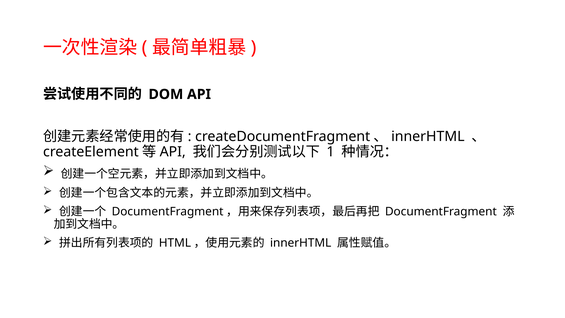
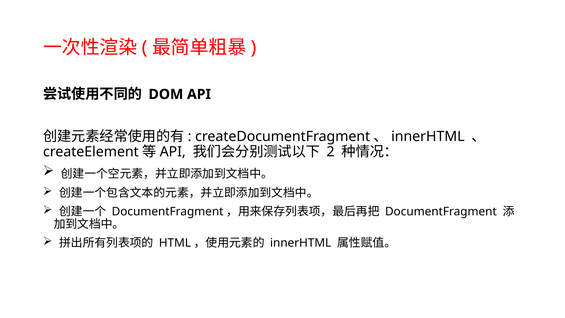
1: 1 -> 2 (331, 152)
